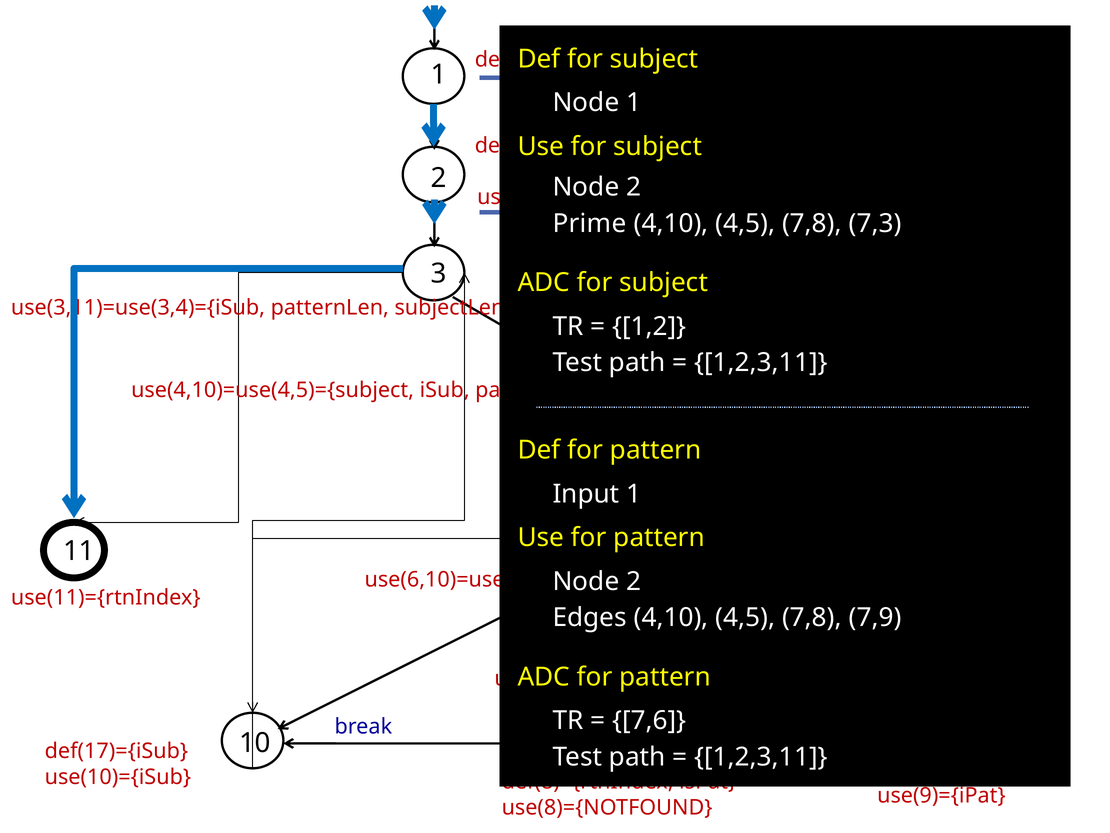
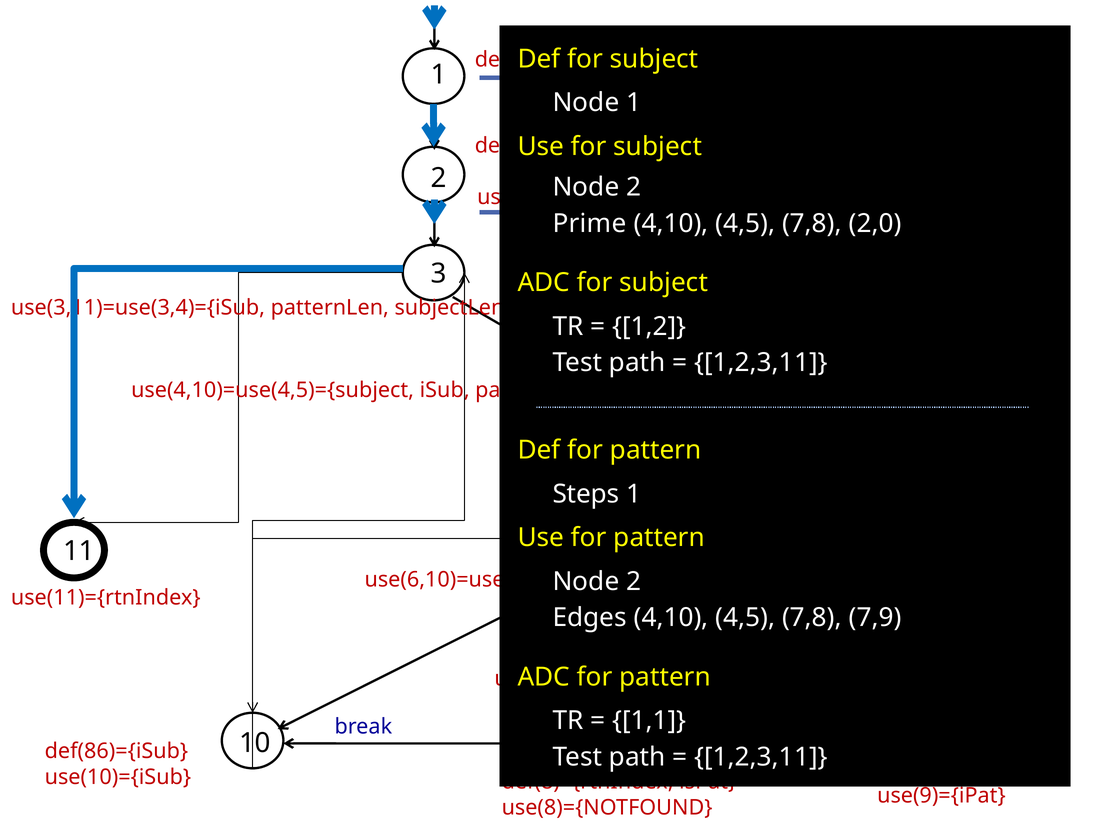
7,3: 7,3 -> 2,0 (875, 223)
Input: Input -> Steps (586, 494)
7,6: 7,6 -> 1,1 (649, 720)
def(17)={iSub: def(17)={iSub -> def(86)={iSub (116, 751)
